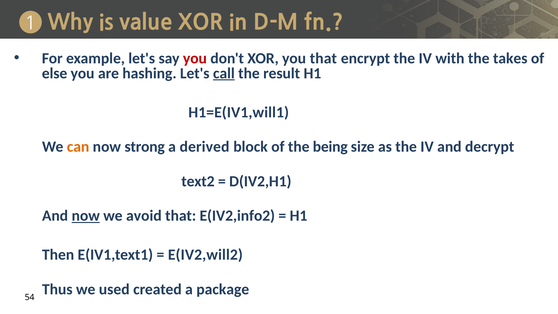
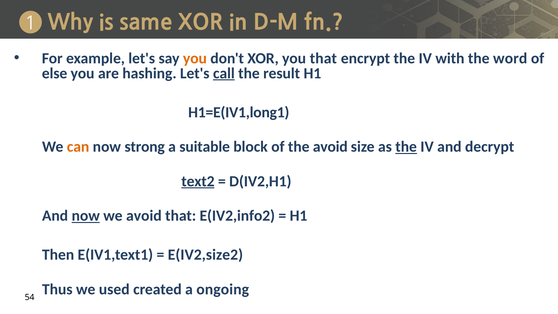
value: value -> same (146, 23)
you colour: red -> orange (195, 58)
takes: takes -> word (510, 58)
H1=E(IV1,will1: H1=E(IV1,will1 -> H1=E(IV1,long1 (239, 112)
derived: derived -> suitable (205, 147)
the being: being -> avoid (330, 147)
the underline: none -> present (406, 147)
text2 underline: none -> present (198, 181)
E(IV2,will2: E(IV2,will2 -> E(IV2,size2 (205, 255)
package: package -> ongoing (223, 289)
